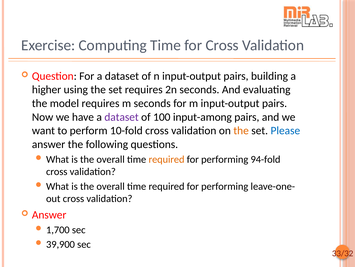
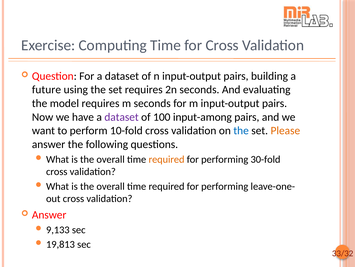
higher: higher -> future (46, 89)
the colour: orange -> blue (241, 130)
Please colour: blue -> orange (285, 130)
94-fold: 94-fold -> 30-fold (266, 159)
1,700: 1,700 -> 9,133 (58, 229)
39,900: 39,900 -> 19,813 (60, 244)
